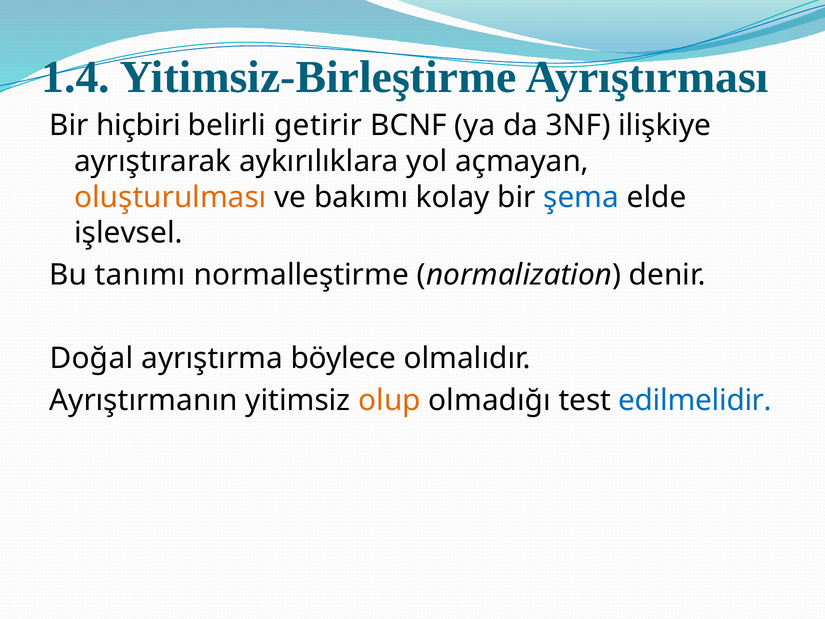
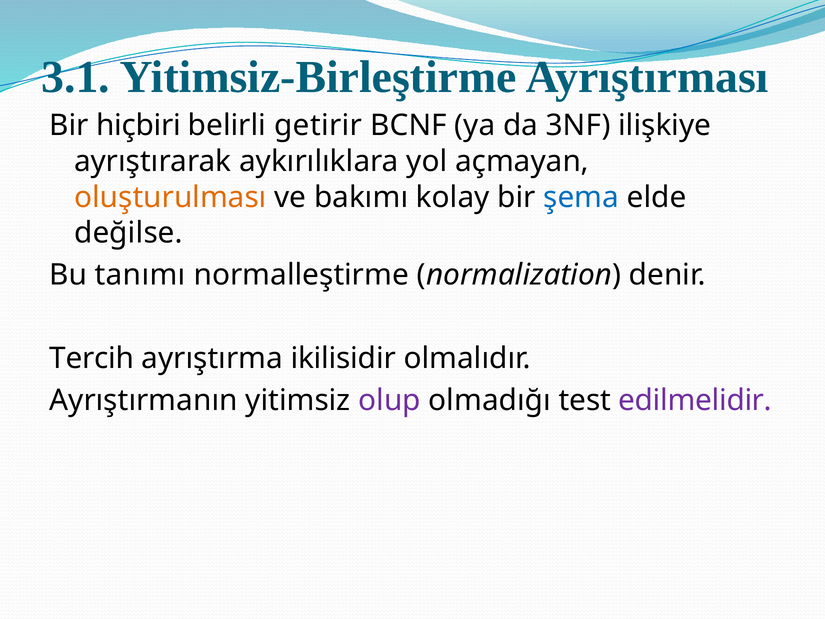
1.4: 1.4 -> 3.1 (76, 77)
işlevsel: işlevsel -> değilse (128, 233)
Doğal: Doğal -> Tercih (92, 358)
böylece: böylece -> ikilisidir (343, 358)
olup colour: orange -> purple (390, 400)
edilmelidir colour: blue -> purple (695, 400)
